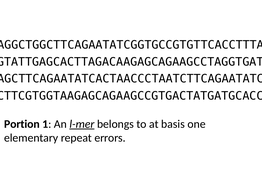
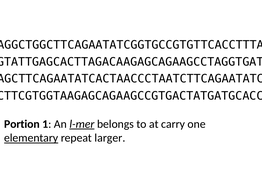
basis: basis -> carry (173, 124)
elementary underline: none -> present (31, 138)
errors: errors -> larger (110, 138)
